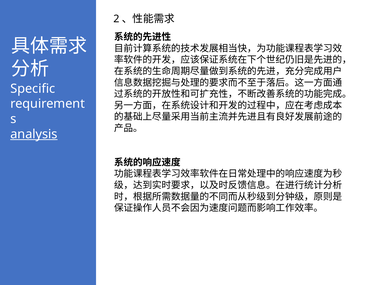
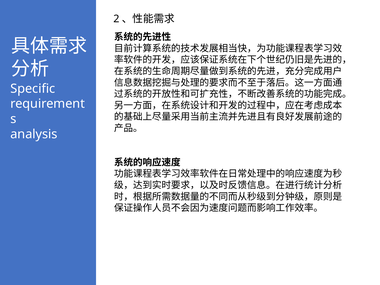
analysis underline: present -> none (34, 134)
